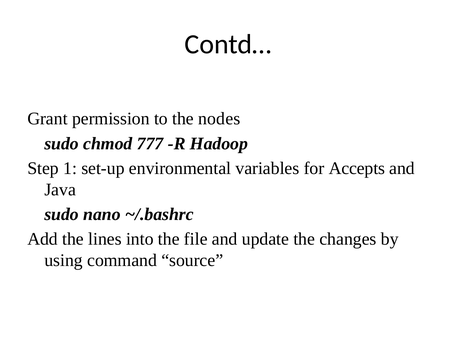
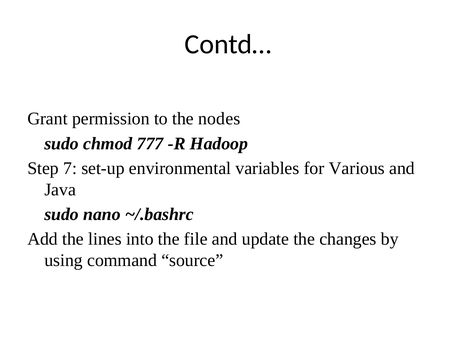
1: 1 -> 7 (70, 168)
Accepts: Accepts -> Various (357, 168)
